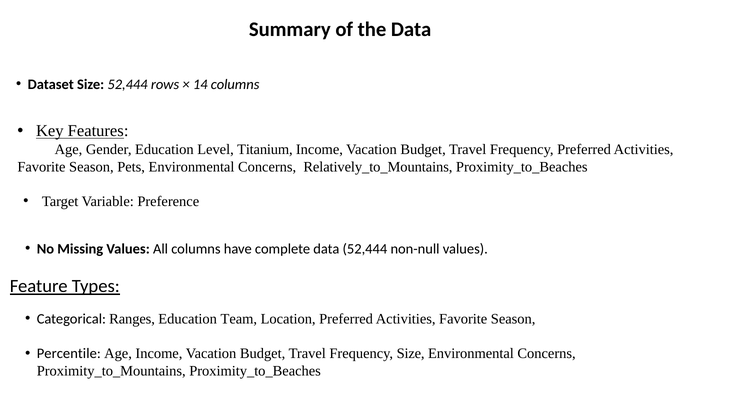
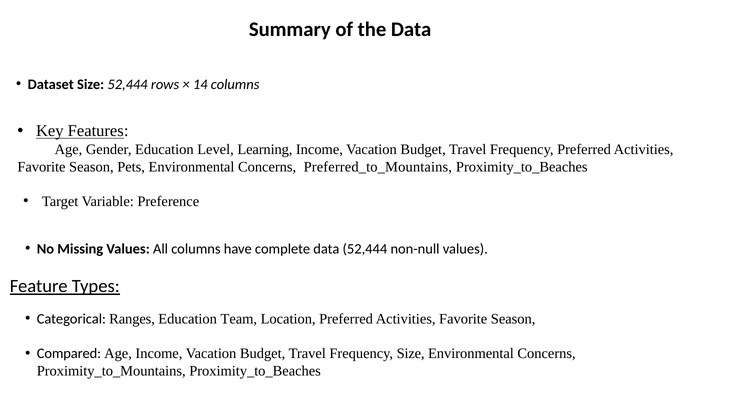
Titanium: Titanium -> Learning (265, 150)
Relatively_to_Mountains: Relatively_to_Mountains -> Preferred_to_Mountains (378, 167)
Percentile: Percentile -> Compared (69, 354)
